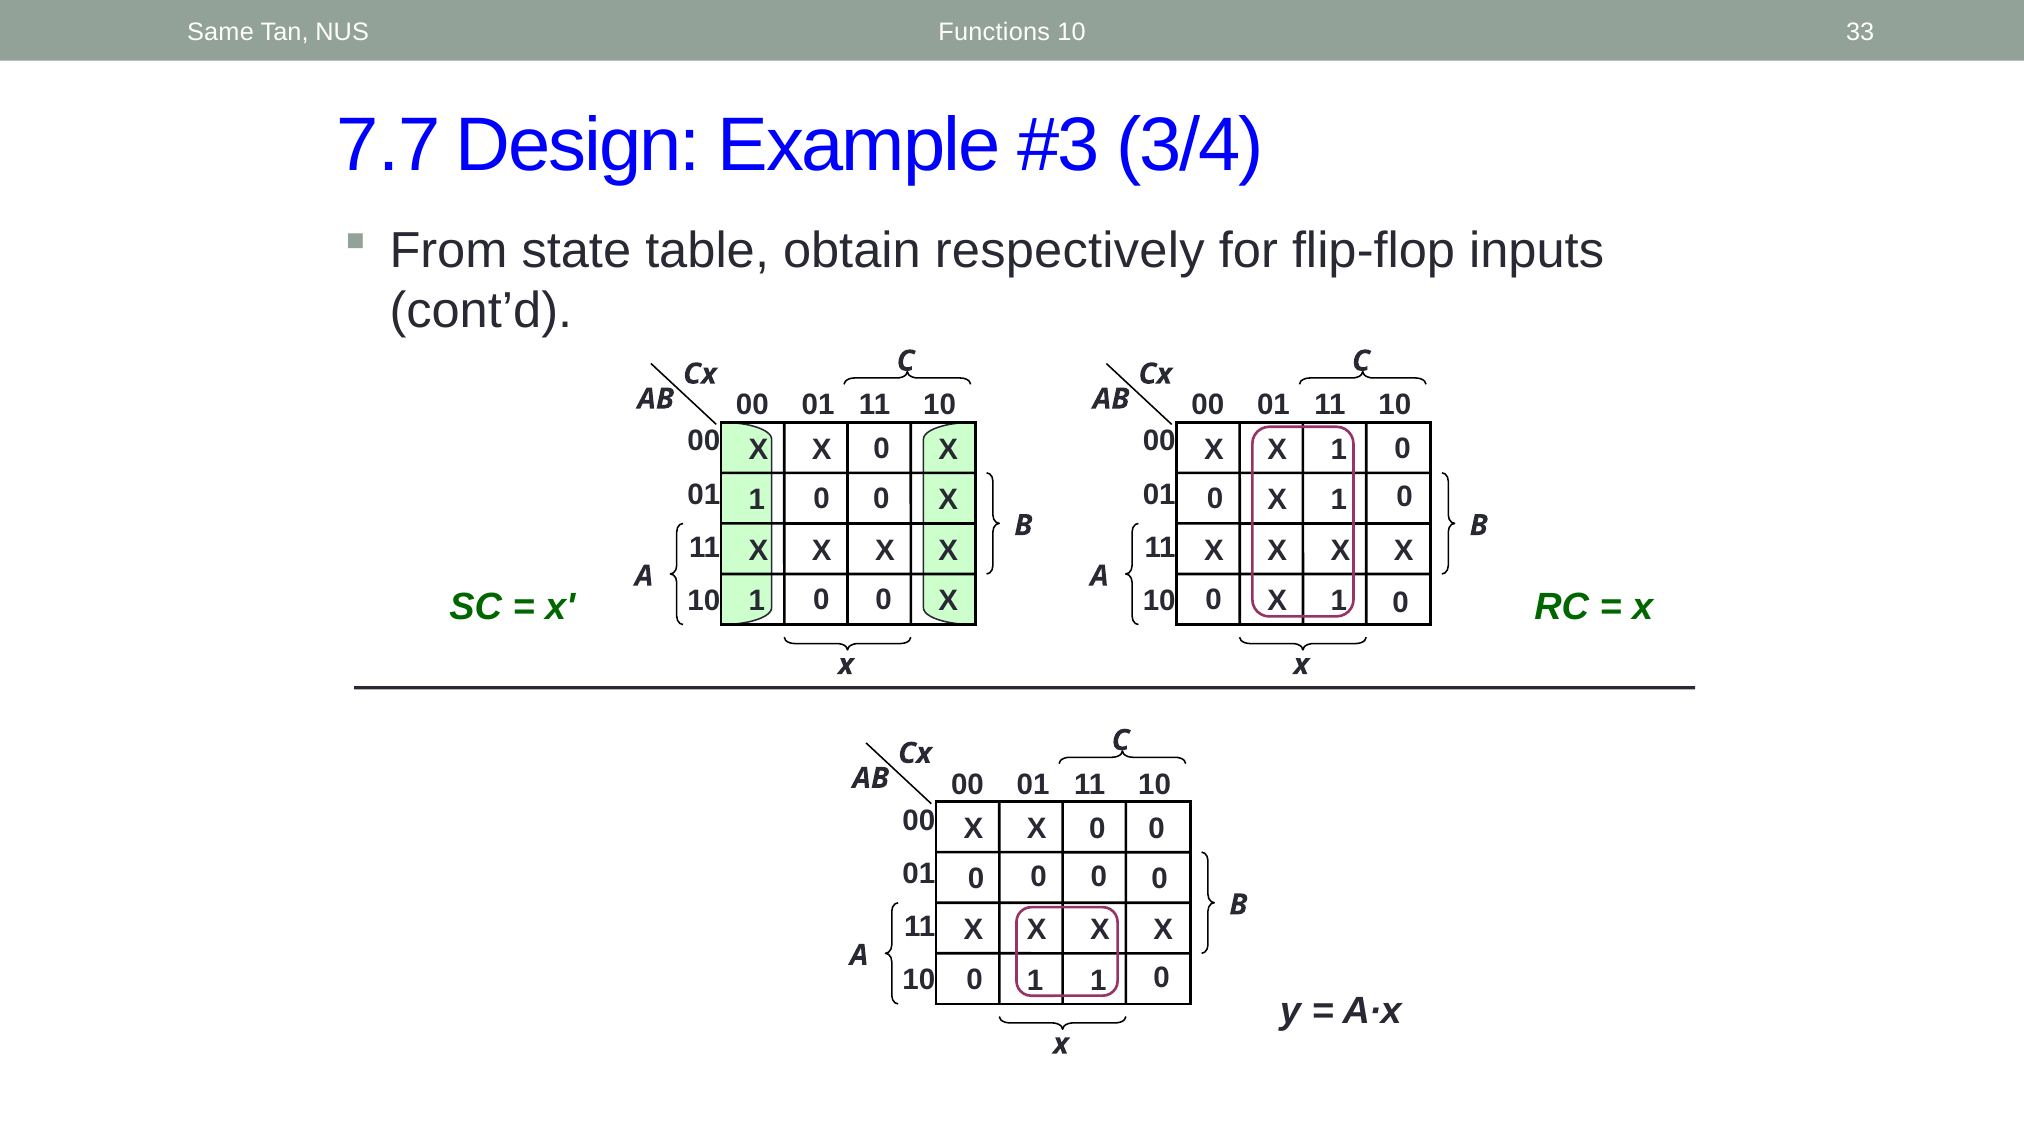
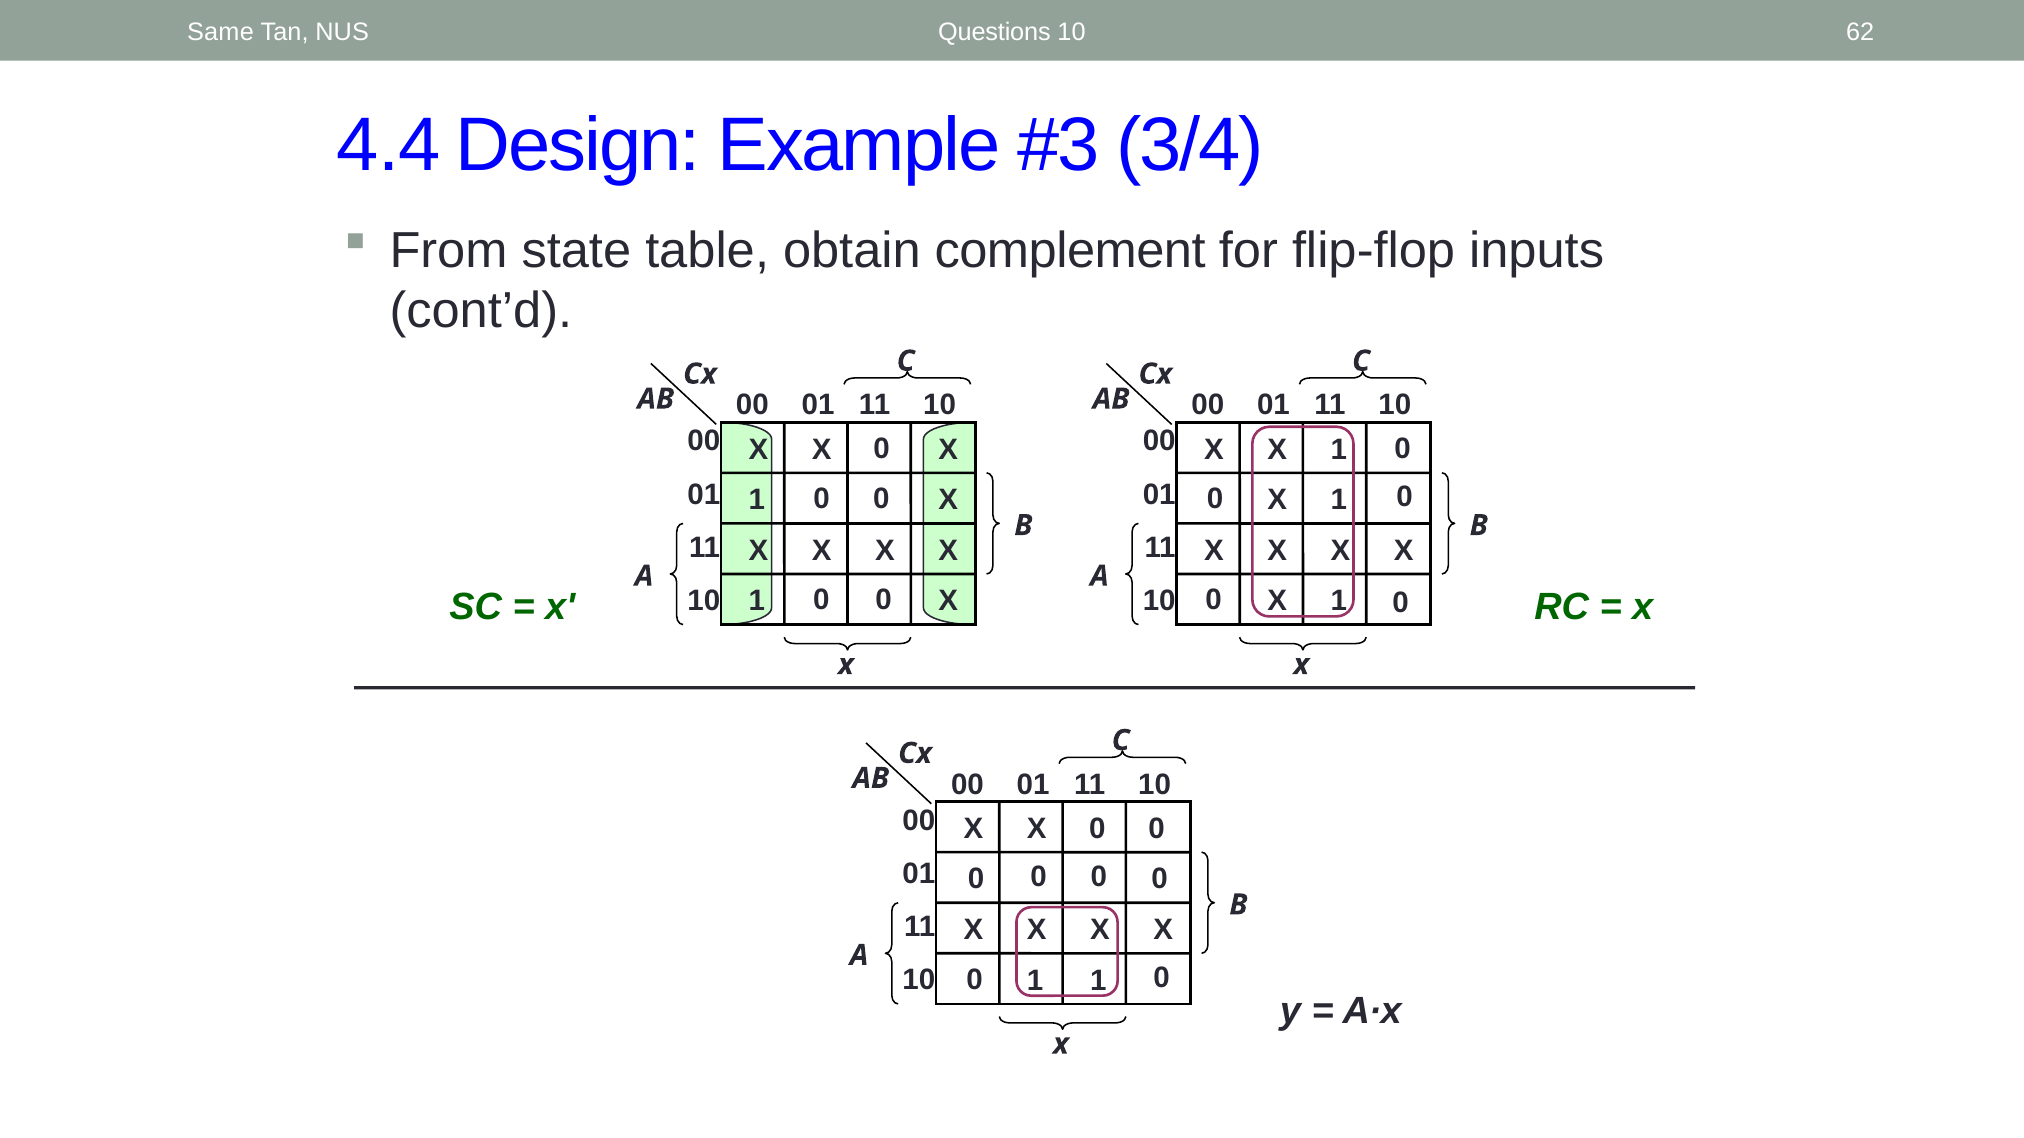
Functions: Functions -> Questions (994, 32)
33: 33 -> 62 (1860, 32)
7.7: 7.7 -> 4.4 (389, 146)
respectively: respectively -> complement (1070, 251)
